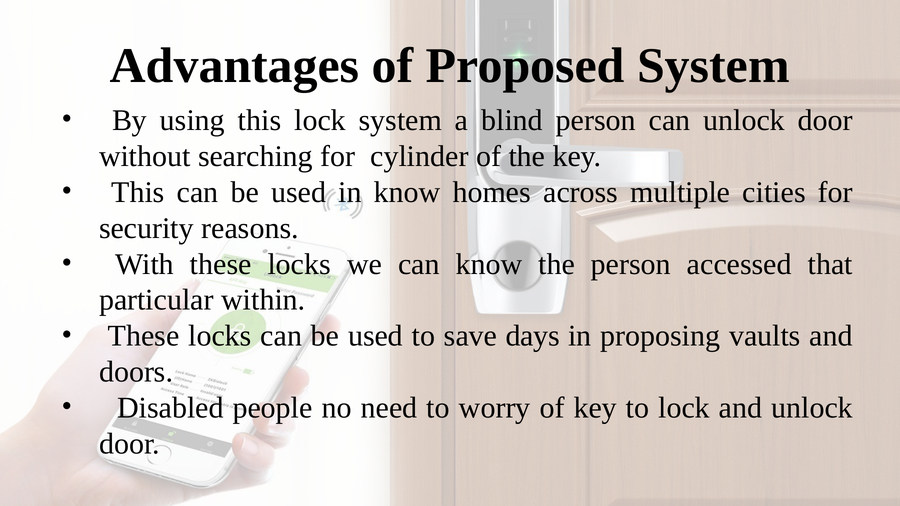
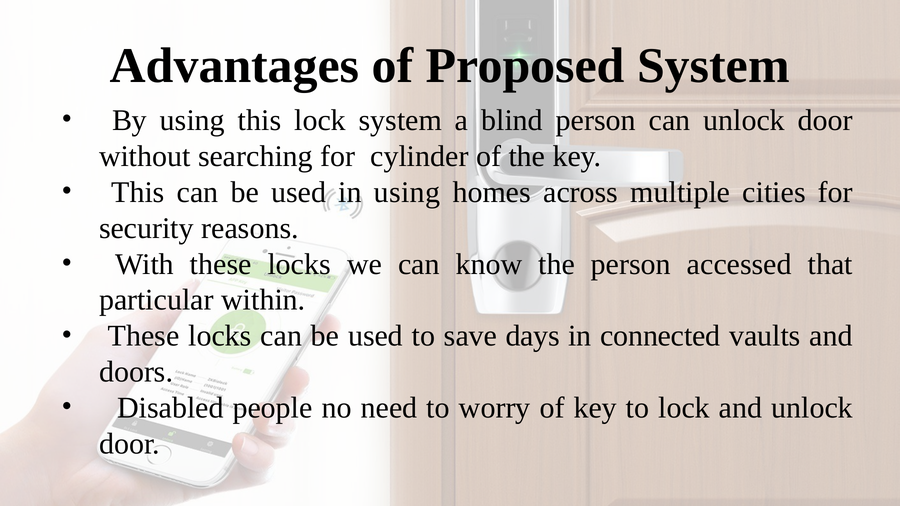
in know: know -> using (407, 192)
proposing: proposing -> connected (660, 336)
